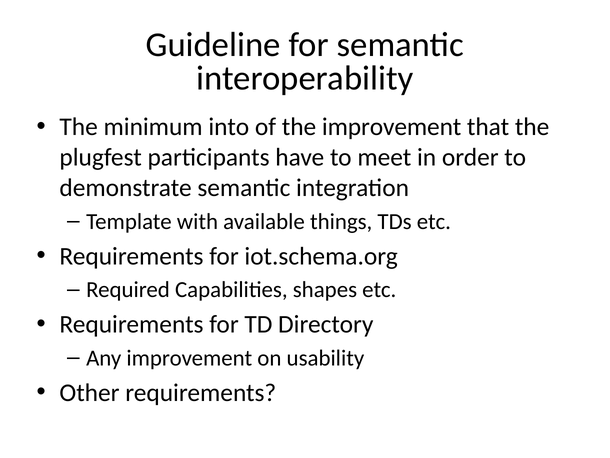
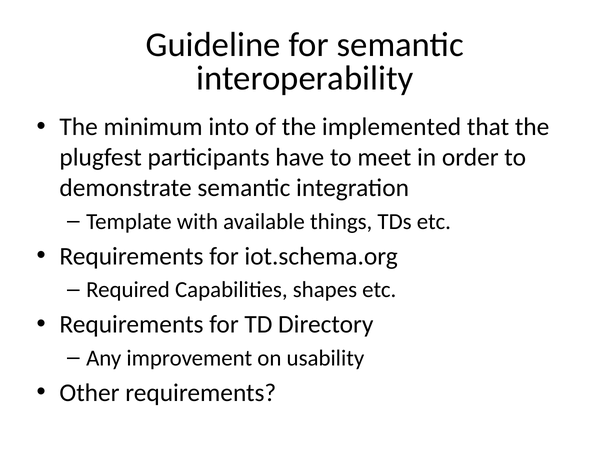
the improvement: improvement -> implemented (392, 127)
